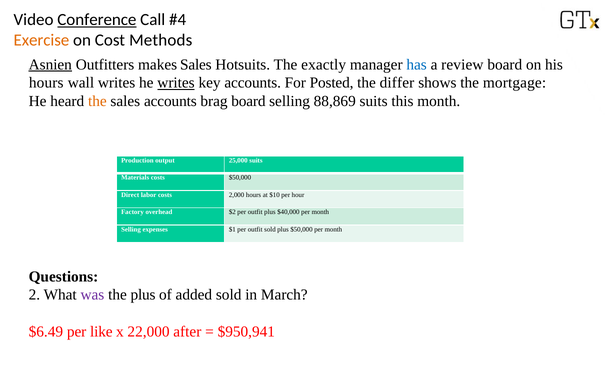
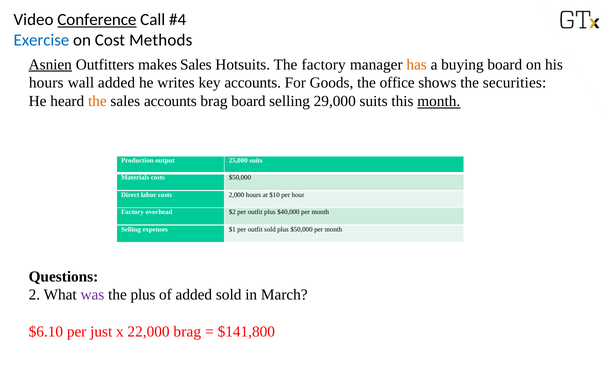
Exercise colour: orange -> blue (41, 40)
The exactly: exactly -> factory (324, 65)
has colour: blue -> orange (417, 65)
review: review -> buying (462, 65)
wall writes: writes -> added (117, 83)
writes underline: present -> none (176, 83)
Posted: Posted -> Goods (332, 83)
differ: differ -> office (397, 83)
mortgage: mortgage -> securities (515, 83)
88,869: 88,869 -> 29,000 (335, 101)
month underline: none -> present (439, 101)
$6.49: $6.49 -> $6.10 (46, 332)
like: like -> just (101, 332)
22,000 after: after -> brag (187, 332)
$950,941: $950,941 -> $141,800 (246, 332)
